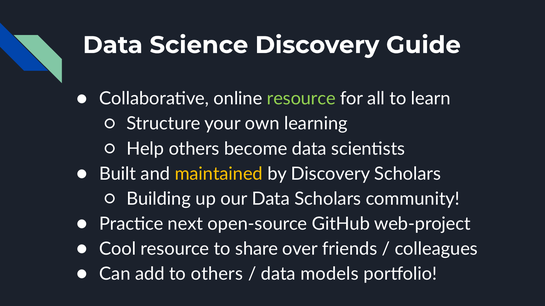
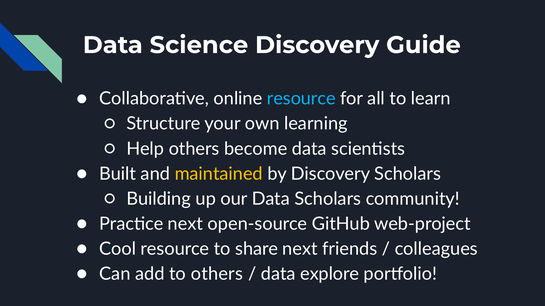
resource colour: light green -> light blue (301, 99)
share over: over -> next (300, 249)
models: models -> explore (330, 274)
